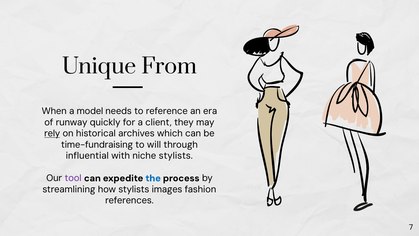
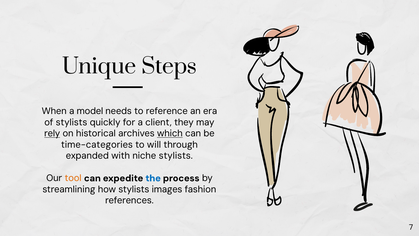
From: From -> Steps (169, 66)
of runway: runway -> stylists (72, 122)
which underline: none -> present (170, 133)
time-fundraising: time-fundraising -> time-categories (97, 144)
influential: influential -> expanded (87, 156)
tool colour: purple -> orange (73, 178)
